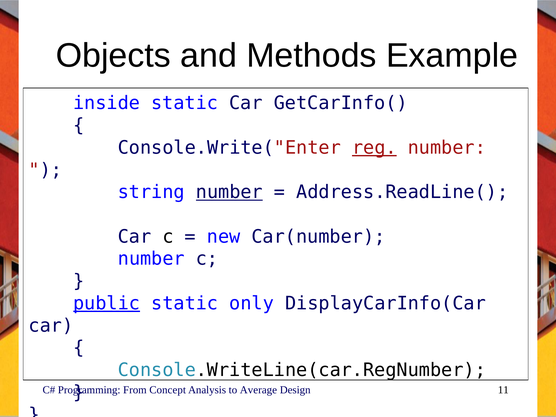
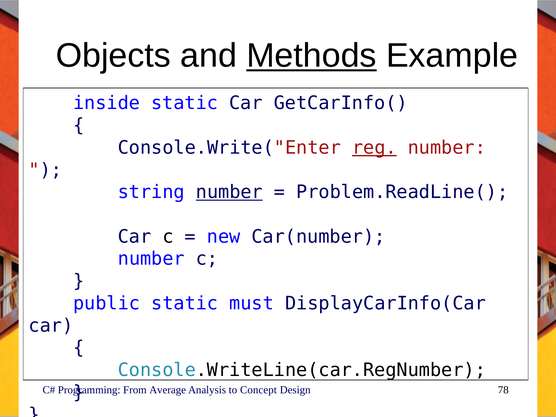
Methods underline: none -> present (311, 56)
Address.ReadLine(: Address.ReadLine( -> Problem.ReadLine( (402, 192)
public underline: present -> none (107, 303)
only: only -> must (252, 303)
Concept: Concept -> Average (168, 390)
Average: Average -> Concept (258, 390)
11: 11 -> 78 (503, 390)
